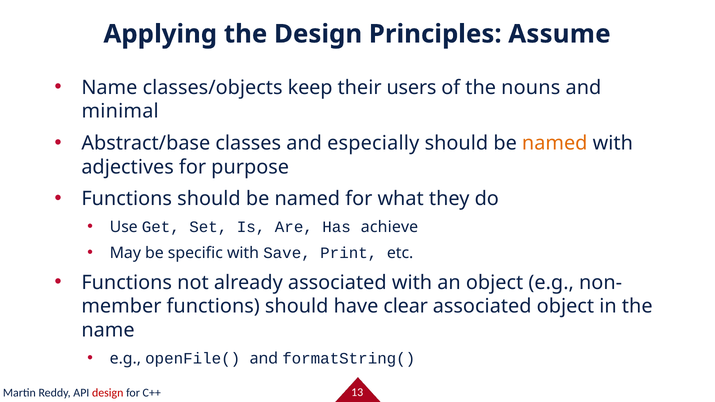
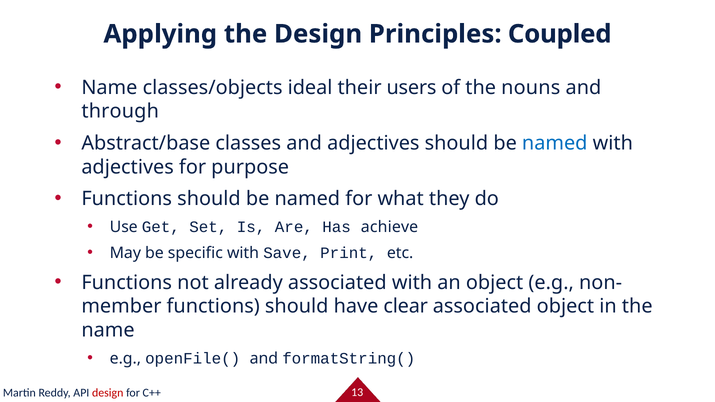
Assume: Assume -> Coupled (560, 34)
keep: keep -> ideal (310, 88)
minimal: minimal -> through (120, 111)
and especially: especially -> adjectives (373, 143)
named colour: orange -> blue (555, 143)
